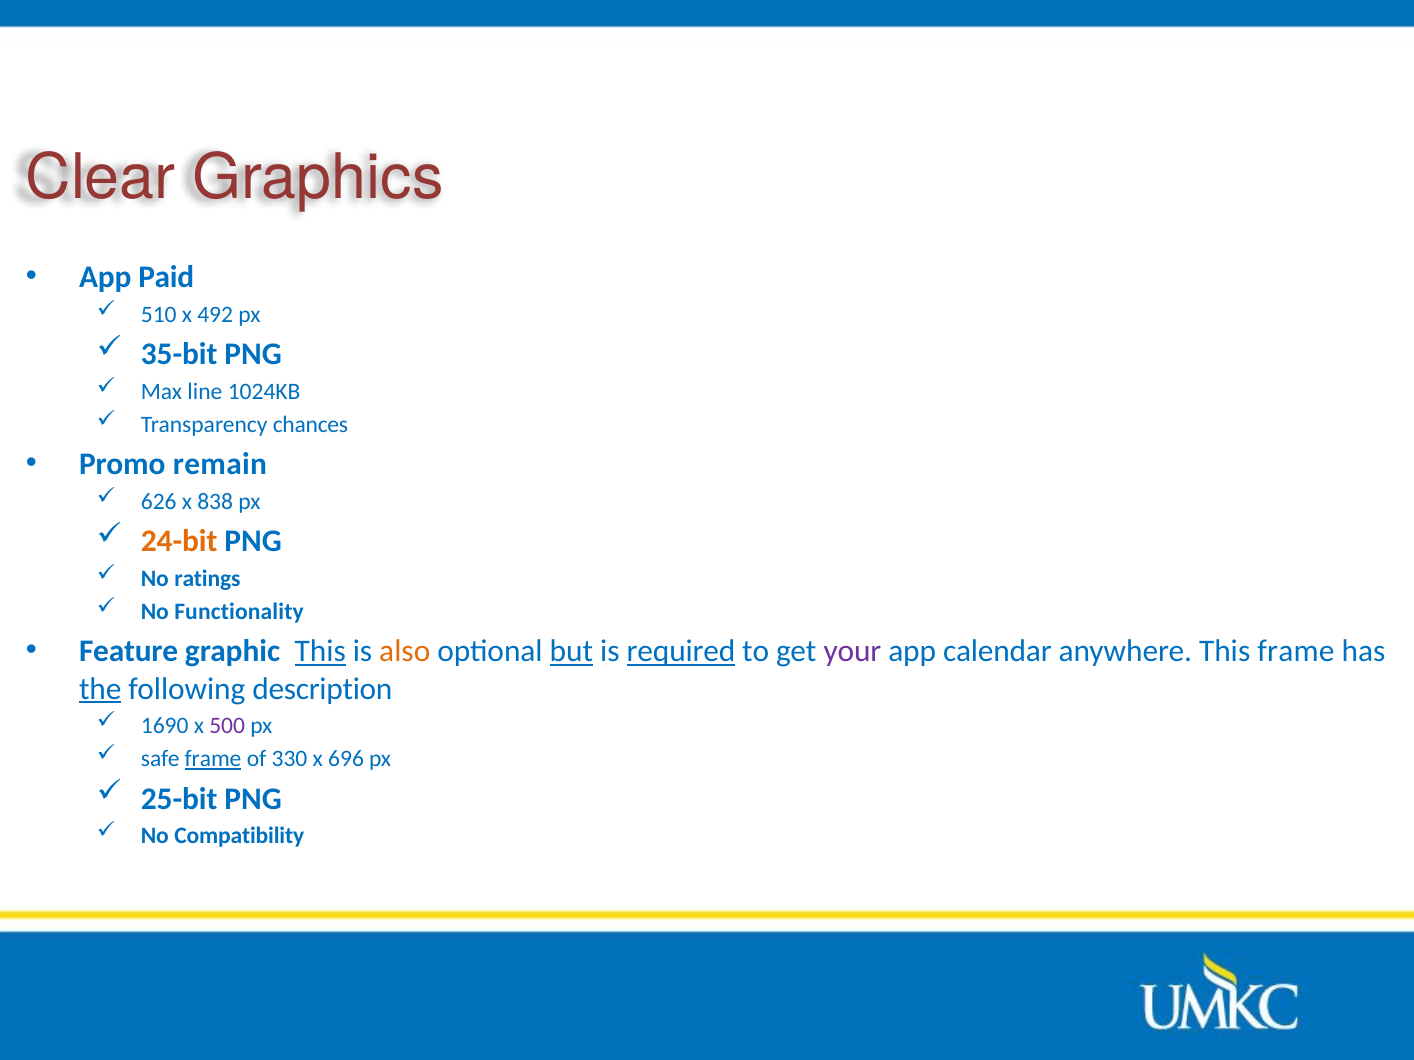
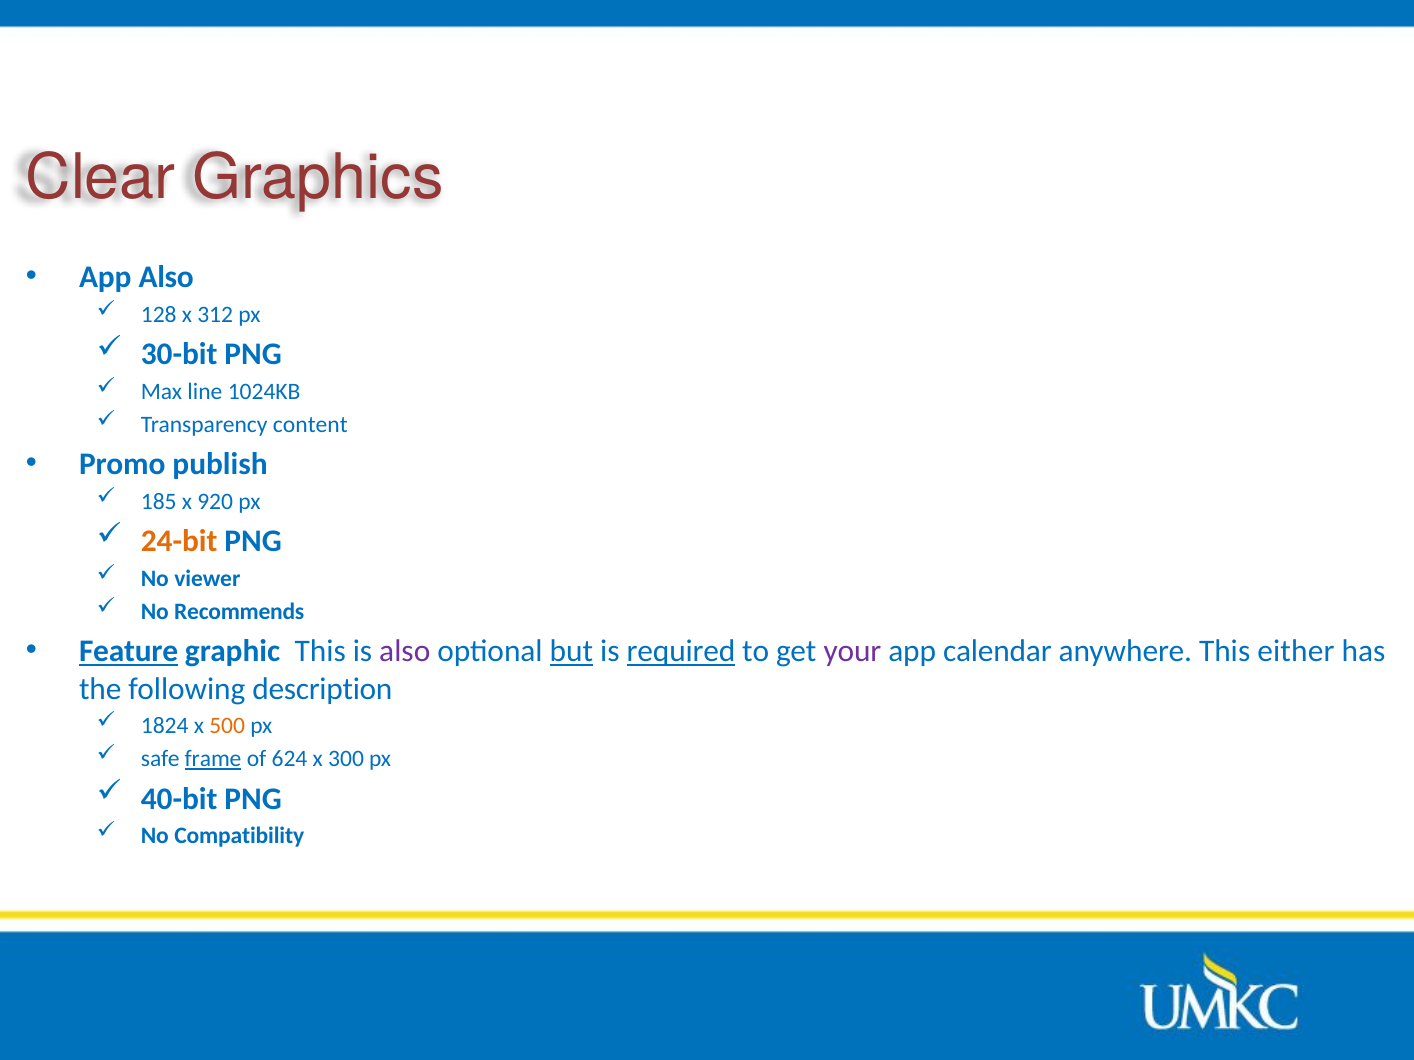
App Paid: Paid -> Also (166, 277)
510: 510 -> 128 (159, 315)
492: 492 -> 312 (215, 315)
35-bit: 35-bit -> 30-bit (179, 354)
chances: chances -> content (310, 425)
remain: remain -> publish (220, 464)
626: 626 -> 185 (159, 502)
838: 838 -> 920 (215, 502)
ratings: ratings -> viewer (207, 579)
Functionality: Functionality -> Recommends (239, 612)
Feature underline: none -> present (129, 651)
This underline: present -> none (320, 651)
also colour: orange -> purple (405, 651)
This frame: frame -> either (1296, 651)
the underline: present -> none (100, 689)
1690: 1690 -> 1824 (165, 726)
500 colour: purple -> orange (227, 726)
330: 330 -> 624 (290, 759)
696: 696 -> 300 (346, 759)
25-bit: 25-bit -> 40-bit (179, 799)
